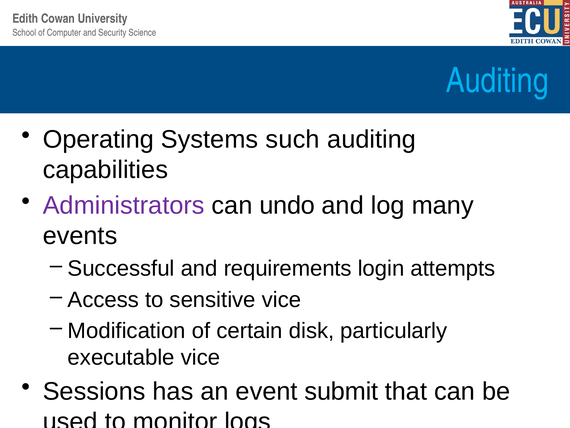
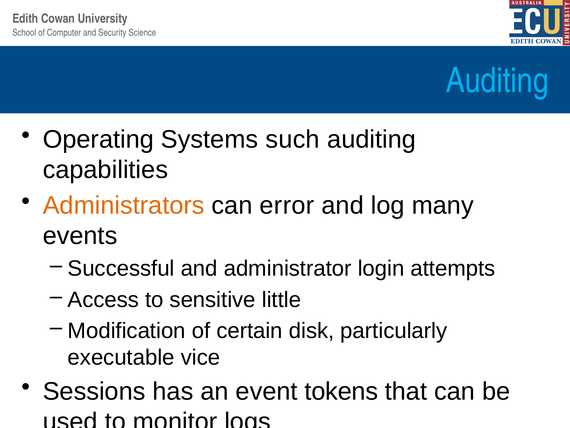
Administrators colour: purple -> orange (124, 205)
undo: undo -> error (287, 205)
requirements: requirements -> administrator (288, 268)
sensitive vice: vice -> little (281, 299)
submit: submit -> tokens (341, 391)
